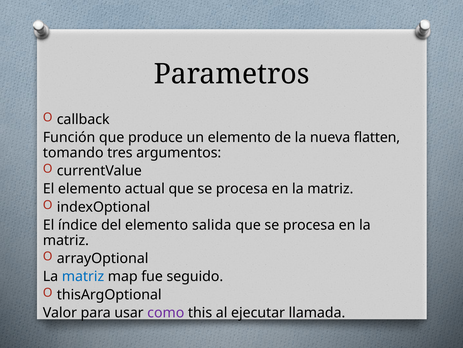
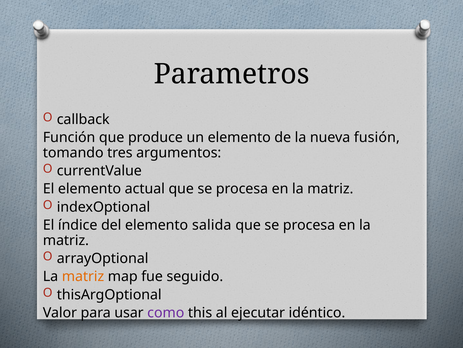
flatten: flatten -> fusión (377, 137)
matriz colour: blue -> orange (83, 276)
llamada: llamada -> idéntico (317, 312)
